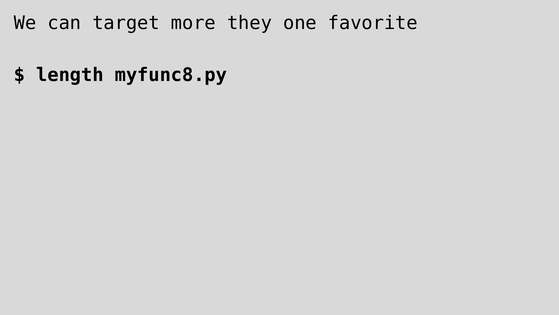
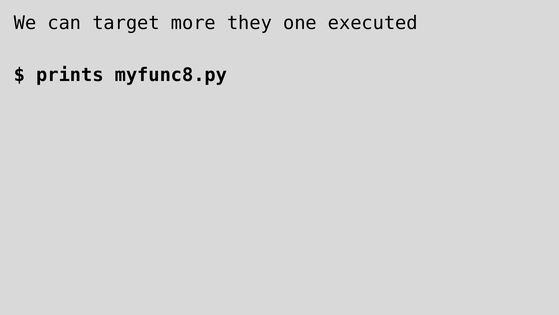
favorite: favorite -> executed (373, 23)
length: length -> prints (70, 75)
